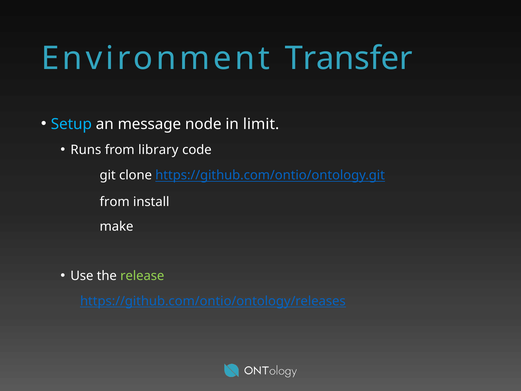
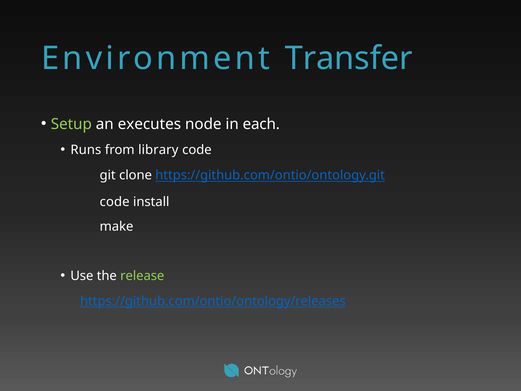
Setup colour: light blue -> light green (71, 124)
message: message -> executes (149, 124)
limit: limit -> each (261, 124)
from: from -> code (115, 202)
